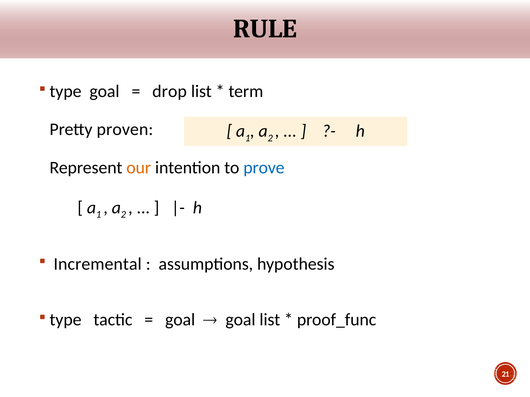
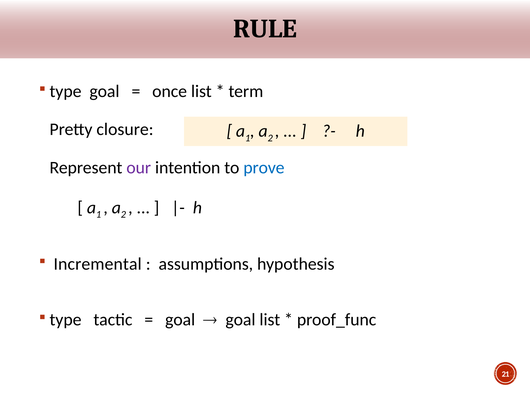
drop: drop -> once (170, 92)
proven: proven -> closure (125, 130)
our colour: orange -> purple (139, 168)
